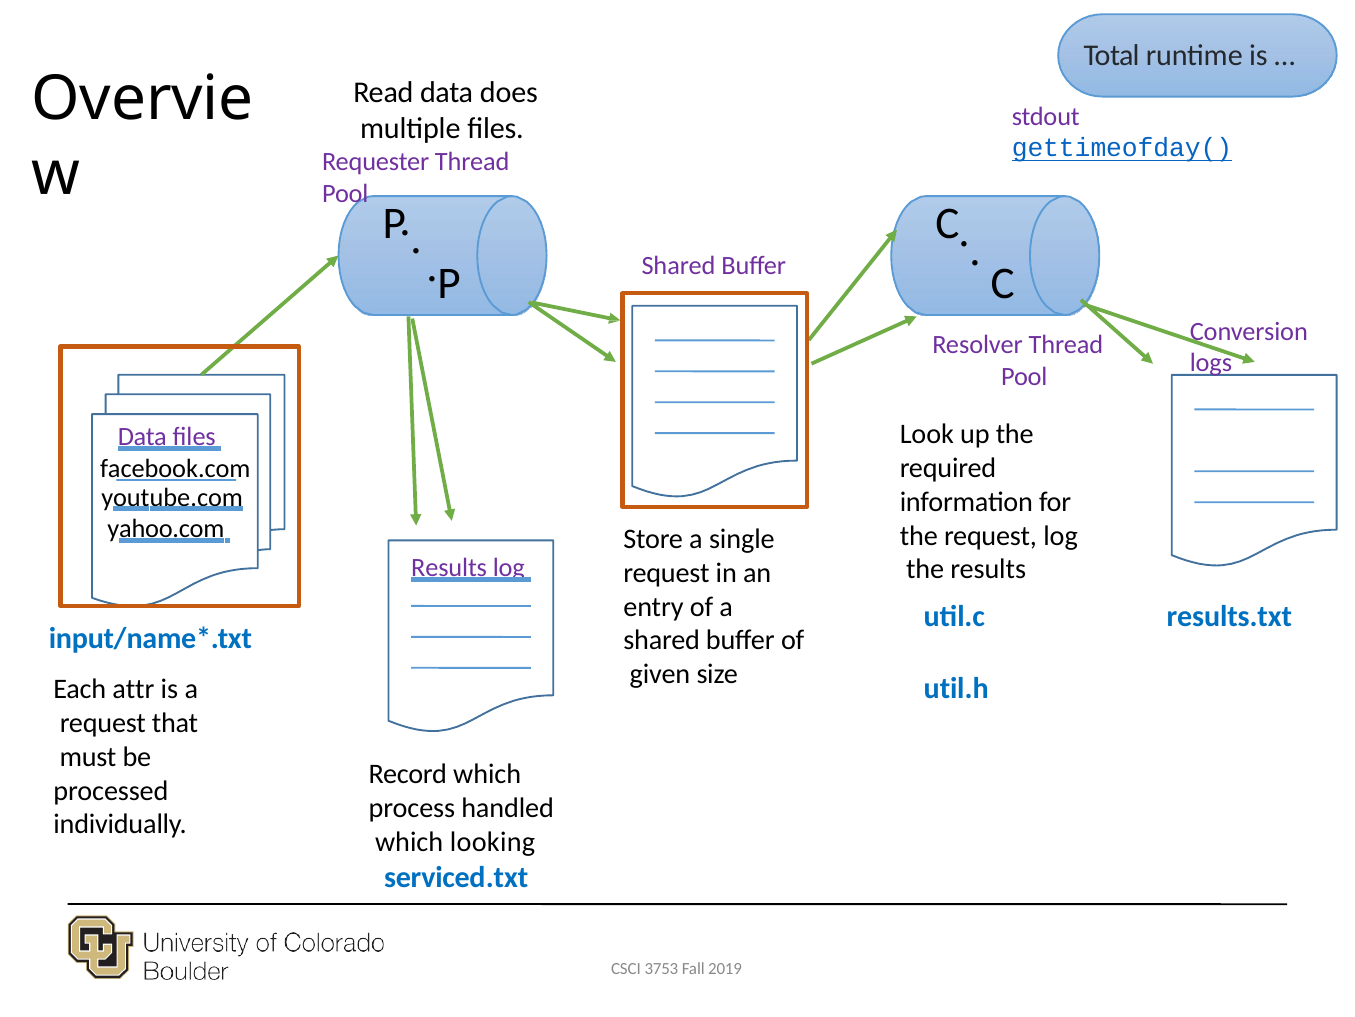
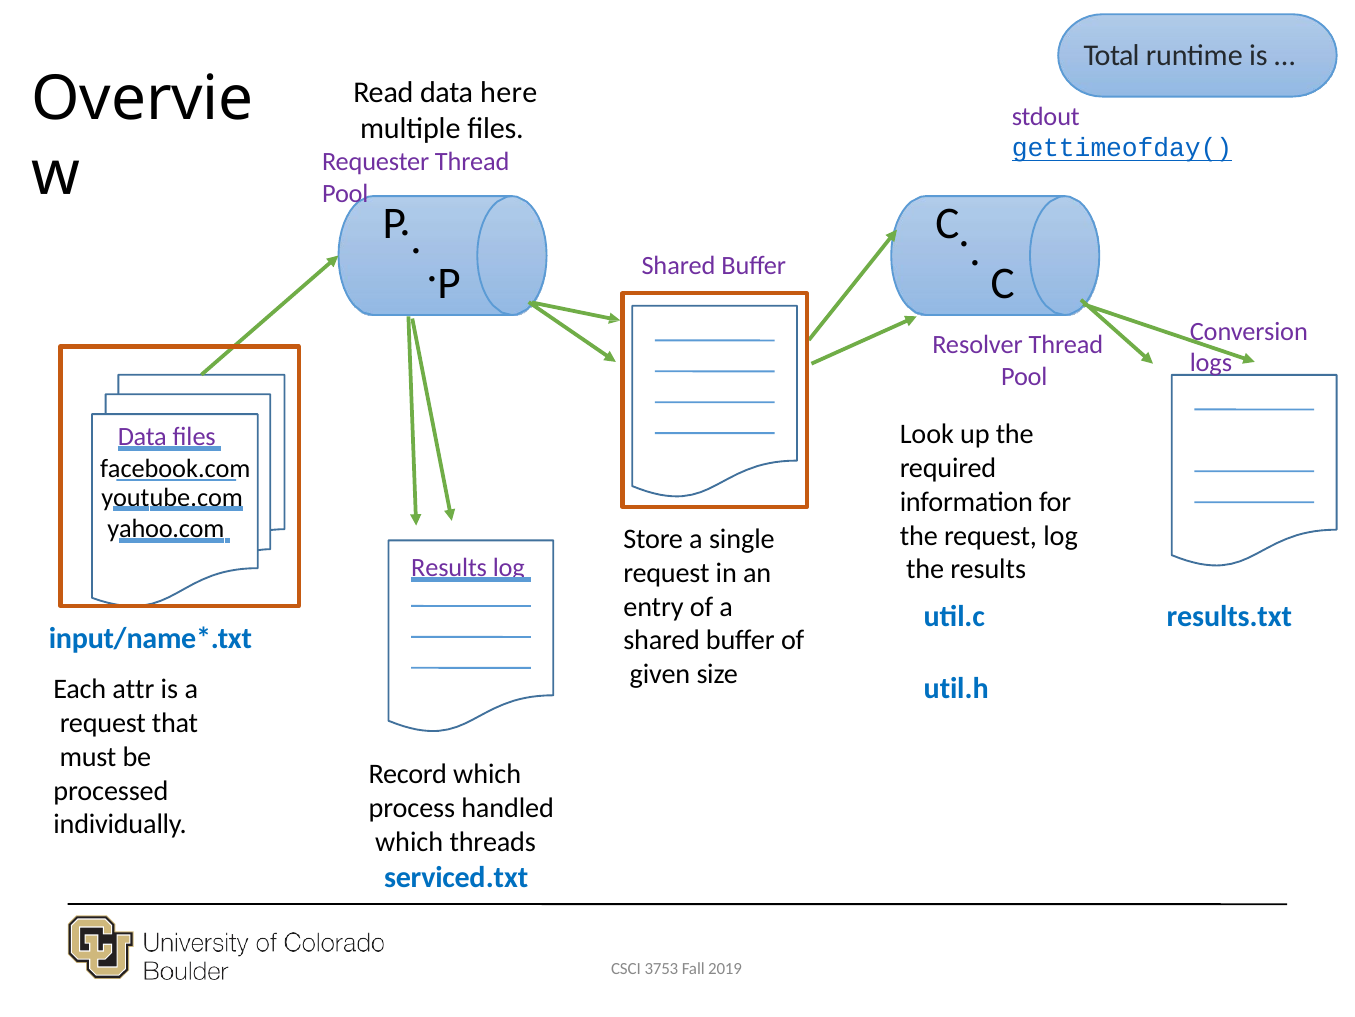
does: does -> here (509, 92)
looking: looking -> threads (493, 841)
